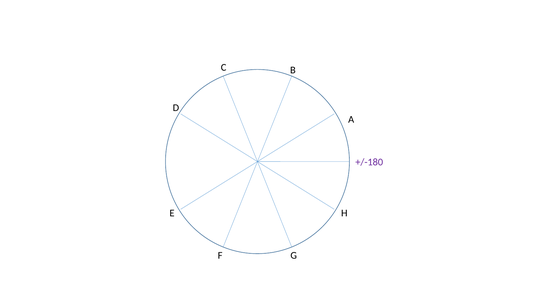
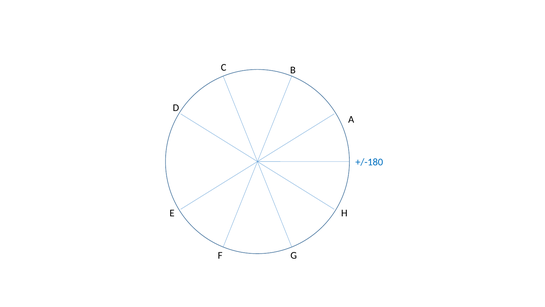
+/-180 colour: purple -> blue (369, 162)
